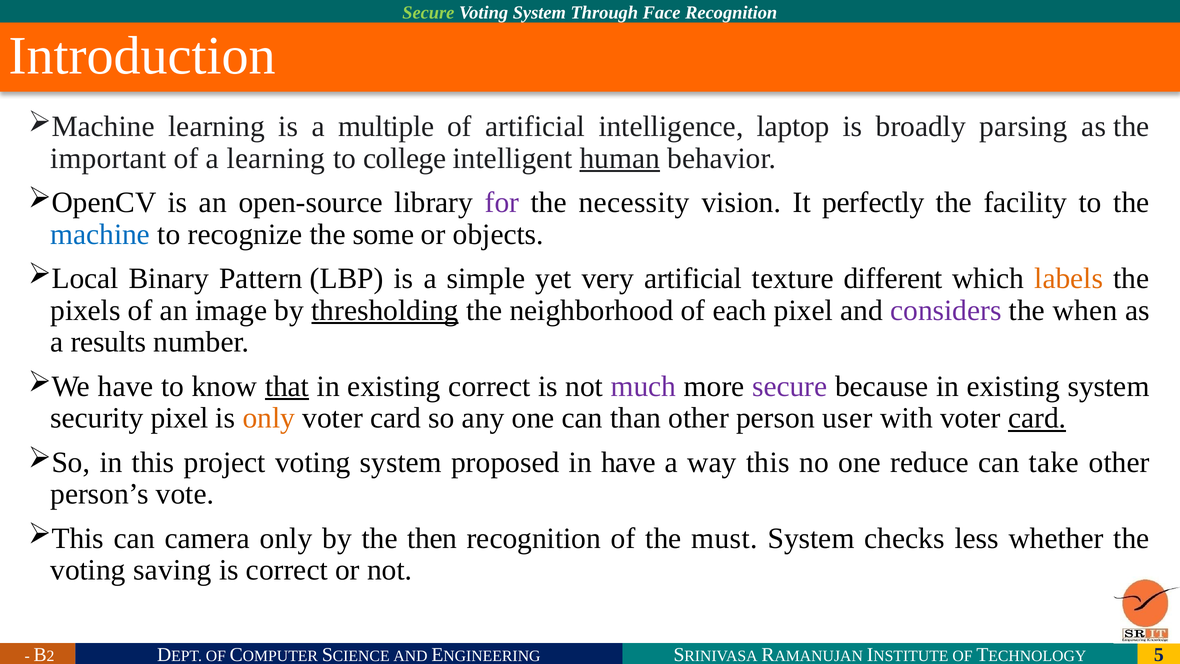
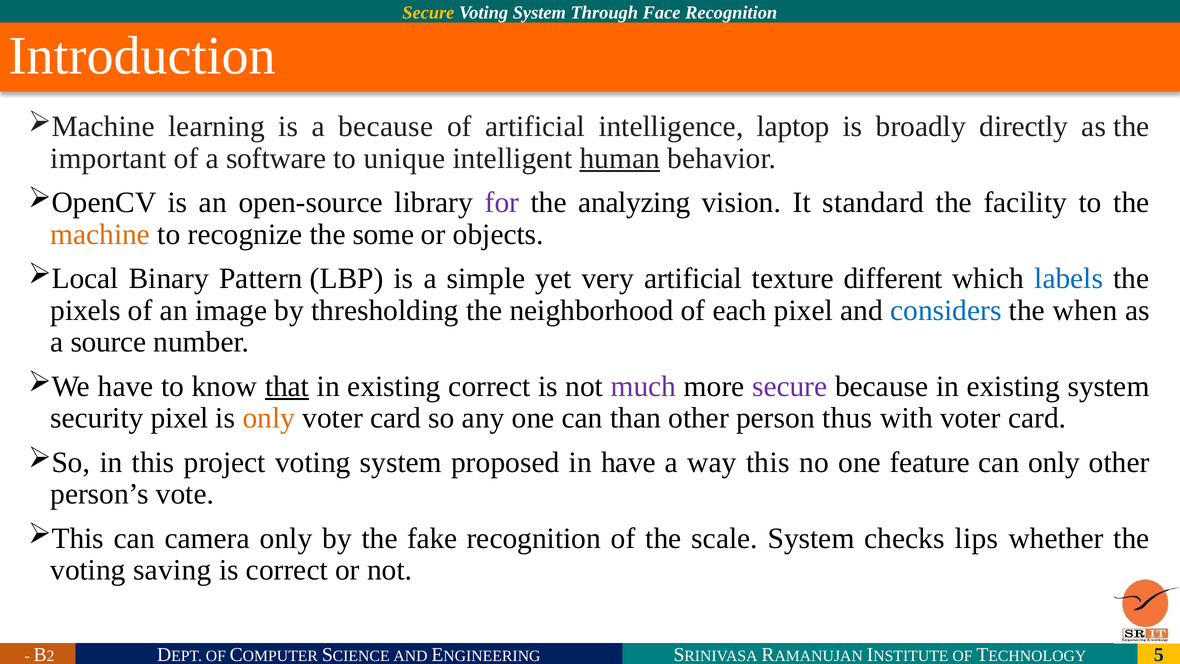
Secure colour: light green -> yellow (428, 13)
a multiple: multiple -> because (386, 126)
parsing: parsing -> directly (1024, 126)
a learning: learning -> software (276, 158)
college: college -> unique (404, 158)
necessity: necessity -> analyzing (634, 202)
perfectly: perfectly -> standard (873, 202)
machine colour: blue -> orange (100, 234)
labels colour: orange -> blue (1069, 278)
thresholding underline: present -> none (385, 310)
considers colour: purple -> blue (946, 310)
results: results -> source (108, 342)
user: user -> thus (847, 418)
card underline: present -> none (1037, 418)
reduce: reduce -> feature (930, 462)
can take: take -> only (1054, 462)
then: then -> fake (432, 538)
must: must -> scale (725, 538)
less: less -> lips (976, 538)
